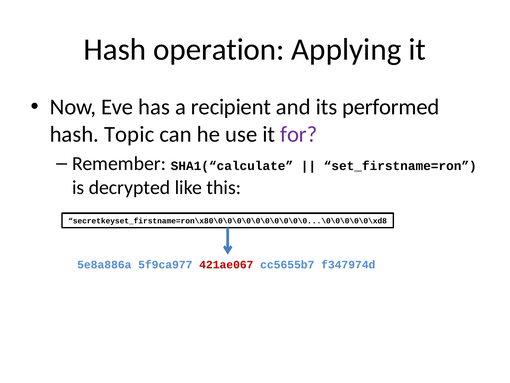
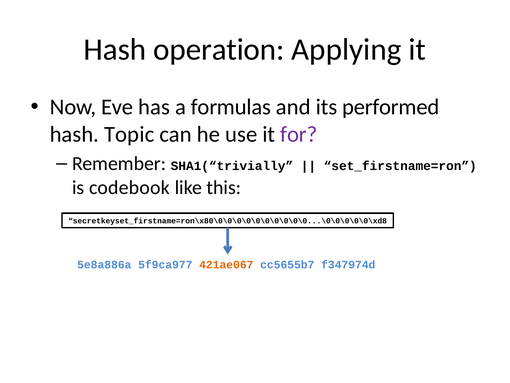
recipient: recipient -> formulas (231, 107)
SHA1(“calculate: SHA1(“calculate -> SHA1(“trivially (232, 166)
decrypted: decrypted -> codebook (129, 187)
421ae067 colour: red -> orange (226, 264)
